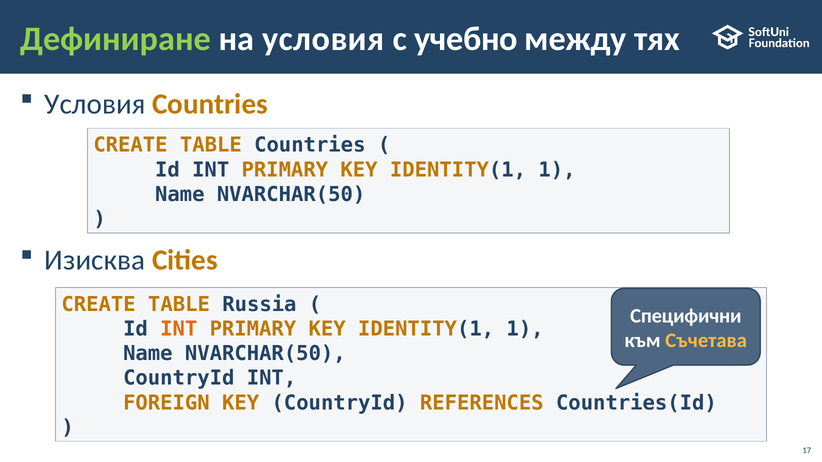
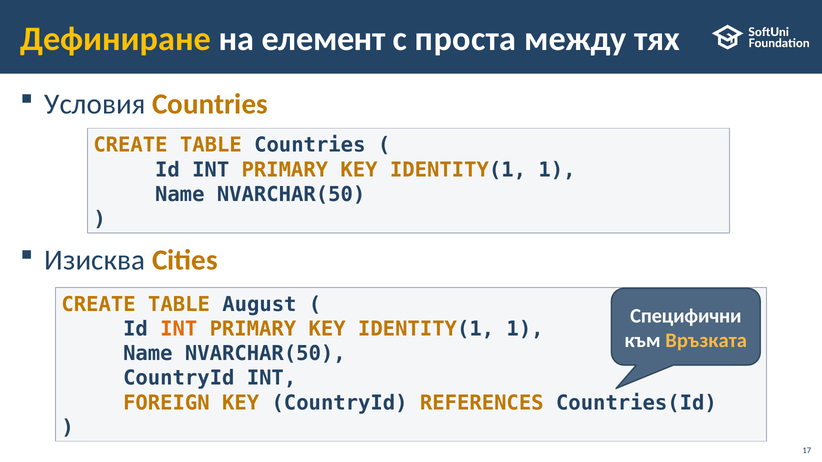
Дефиниране colour: light green -> yellow (116, 39)
на условия: условия -> елемент (324, 39)
учебно: учебно -> проста (466, 39)
Russia: Russia -> August (259, 304)
Съчетава: Съчетава -> Връзката (706, 341)
